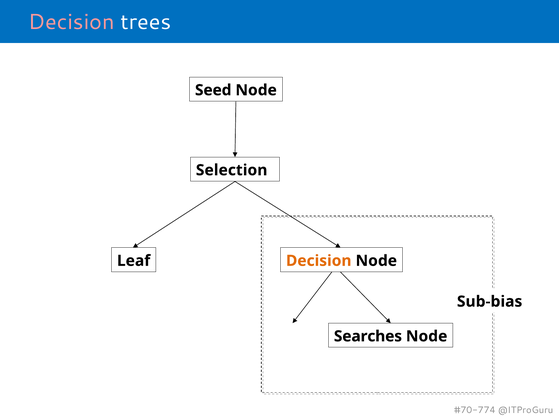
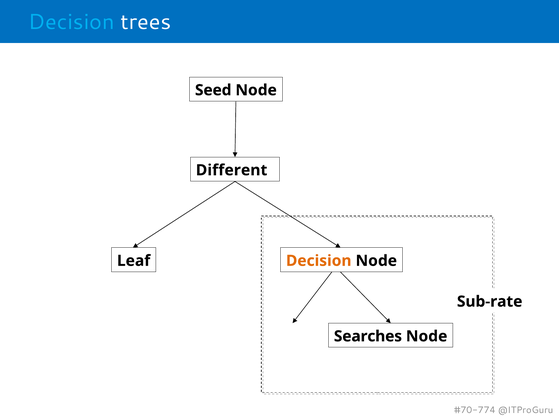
Decision colour: pink -> light blue (71, 22)
Selection: Selection -> Different (232, 170)
Sub-bias: Sub-bias -> Sub-rate (490, 302)
